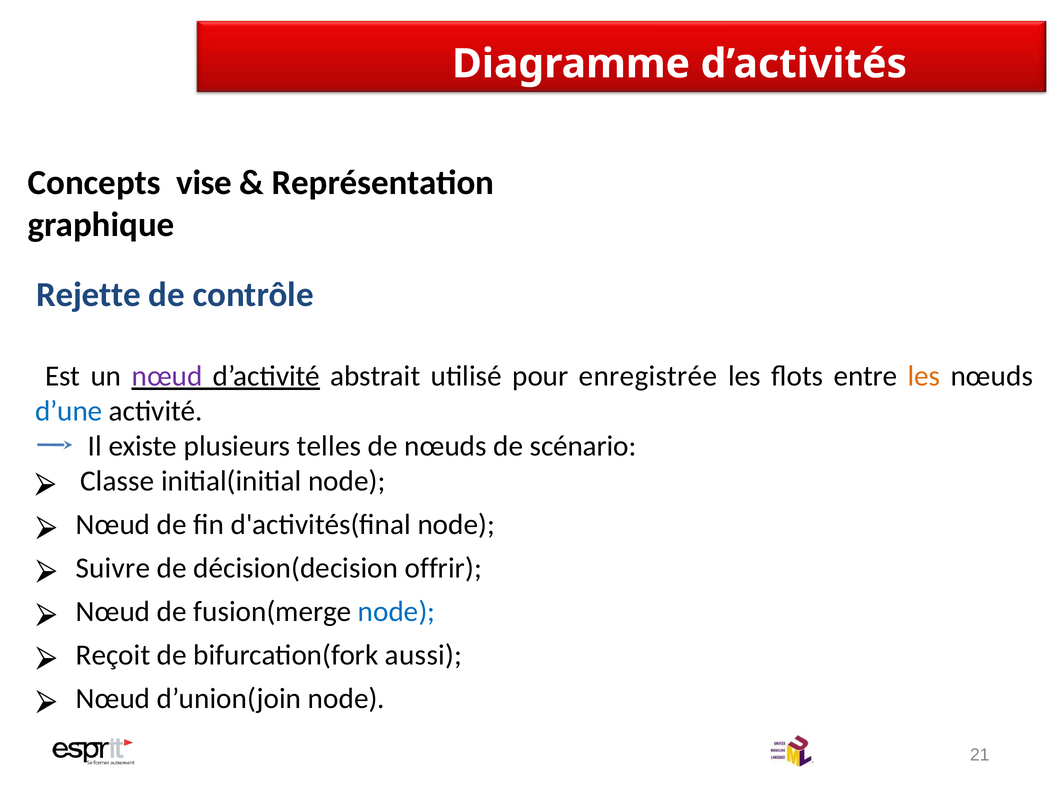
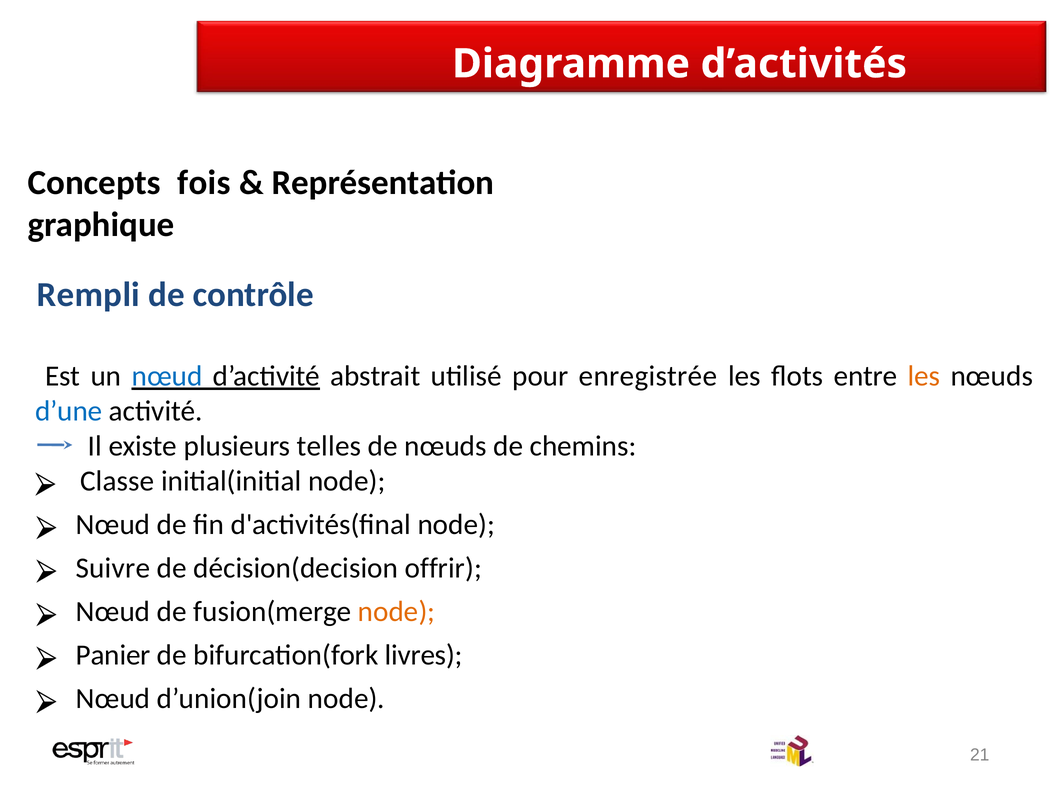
vise: vise -> fois (204, 183)
Rejette: Rejette -> Rempli (88, 295)
nœud colour: purple -> blue (167, 376)
scénario: scénario -> chemins (583, 446)
node colour: blue -> orange (397, 612)
Reçoit: Reçoit -> Panier (113, 655)
aussi: aussi -> livres (424, 655)
